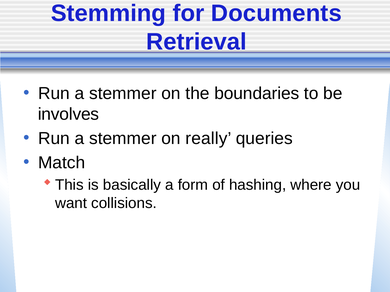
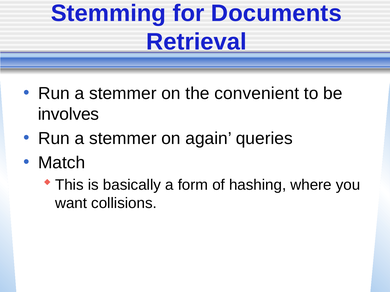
boundaries: boundaries -> convenient (257, 94)
really: really -> again (209, 139)
